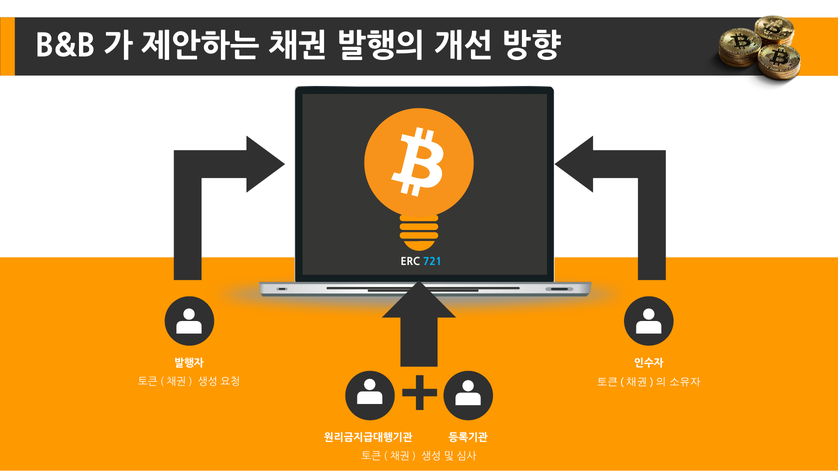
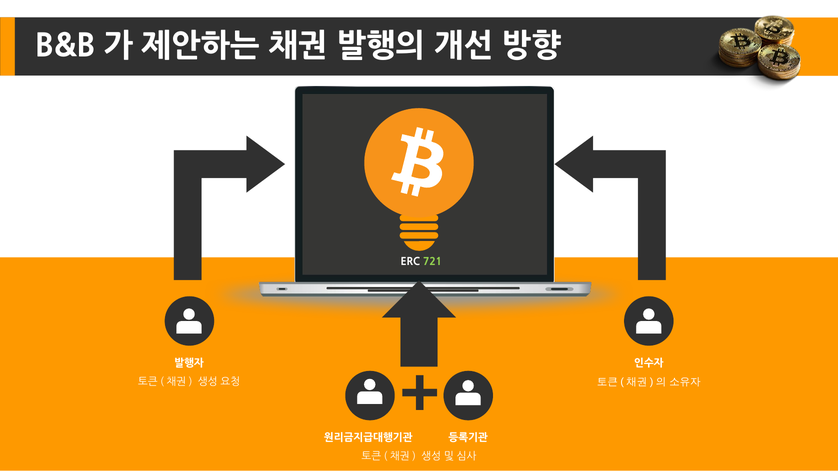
721 colour: light blue -> light green (433, 262)
